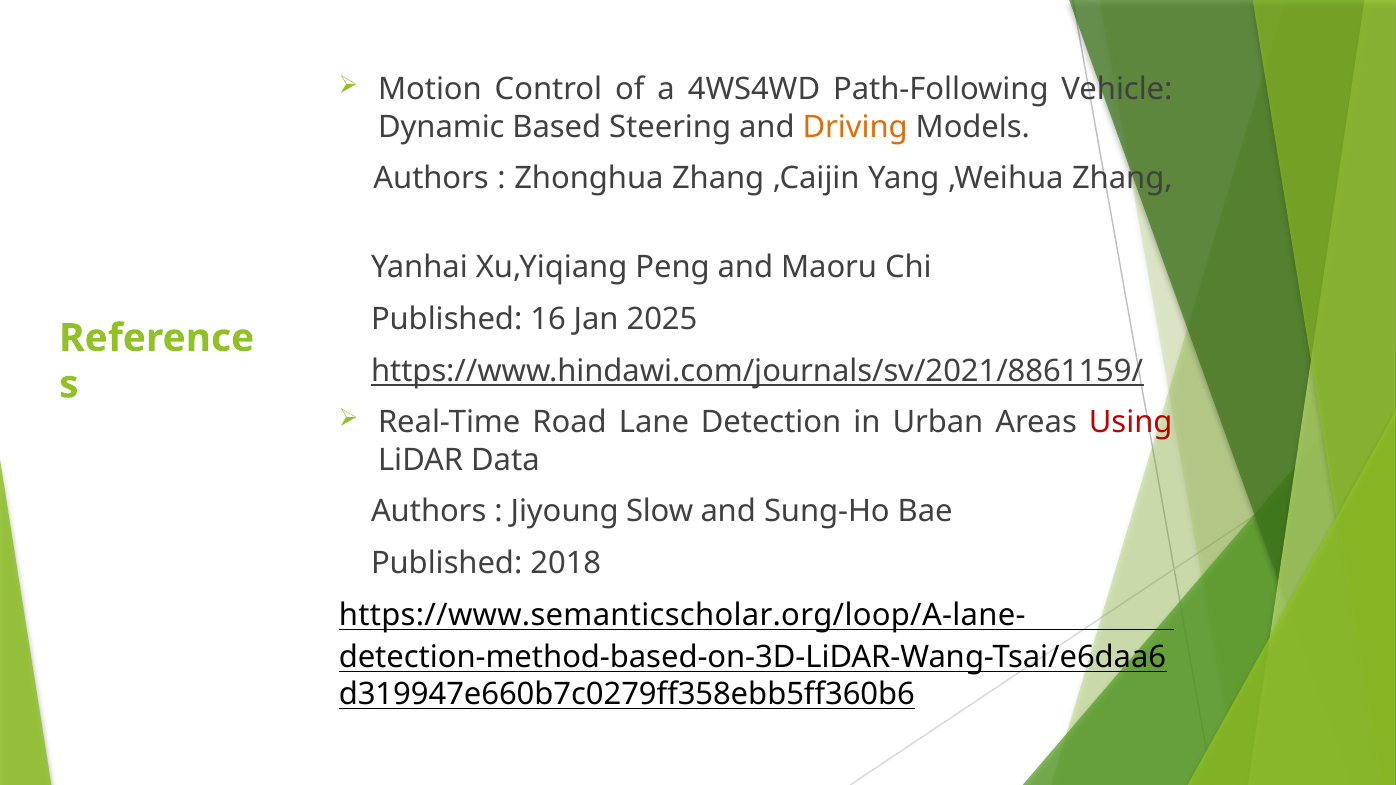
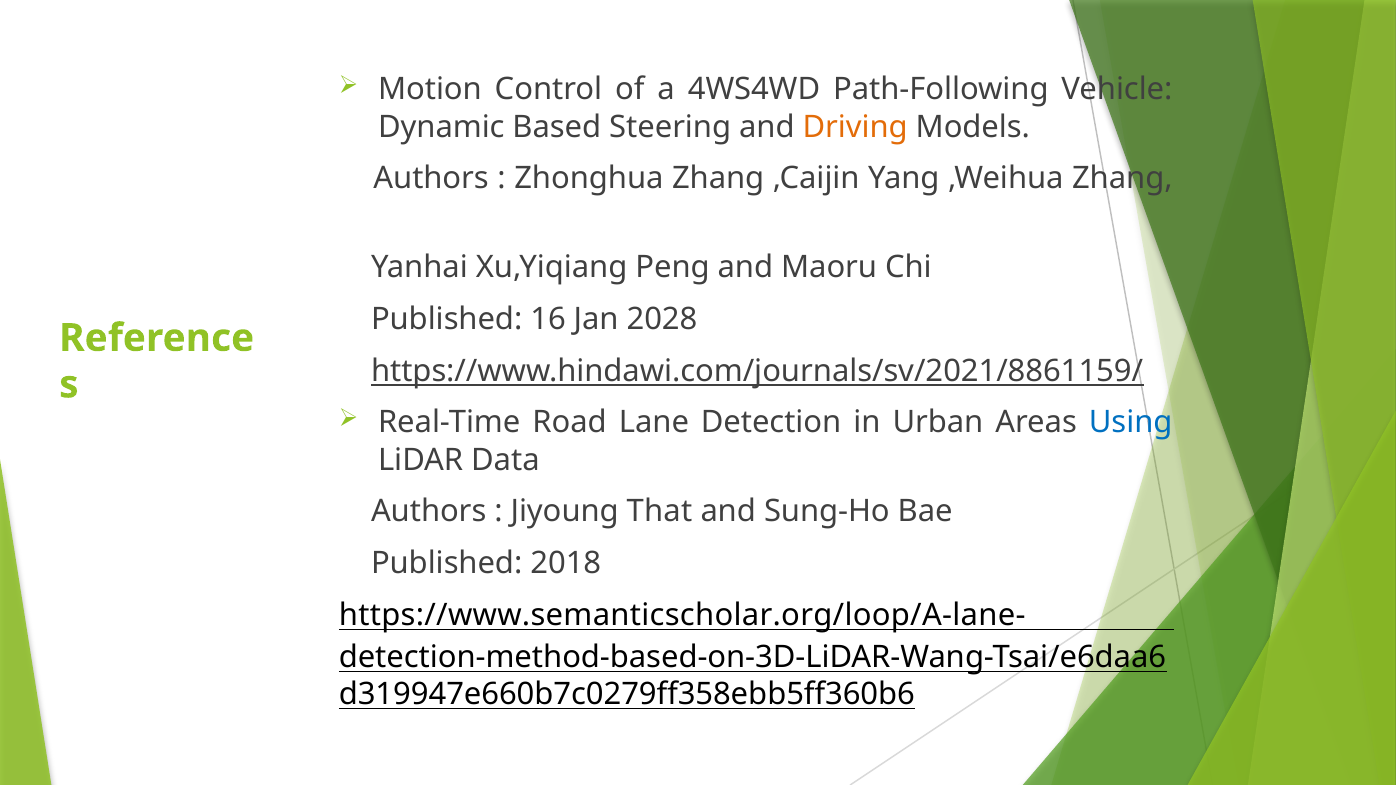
2025: 2025 -> 2028 (662, 319)
Using colour: red -> blue (1131, 423)
Slow: Slow -> That (659, 512)
